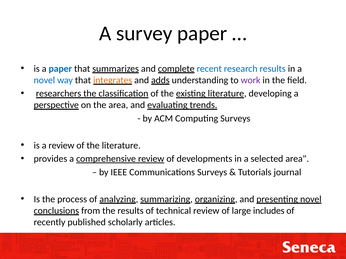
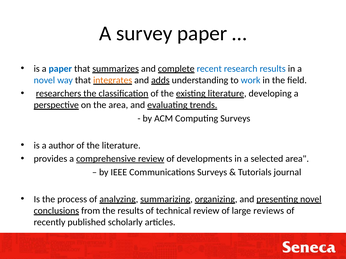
work colour: purple -> blue (251, 80)
a review: review -> author (61, 146)
includes: includes -> reviews (269, 211)
